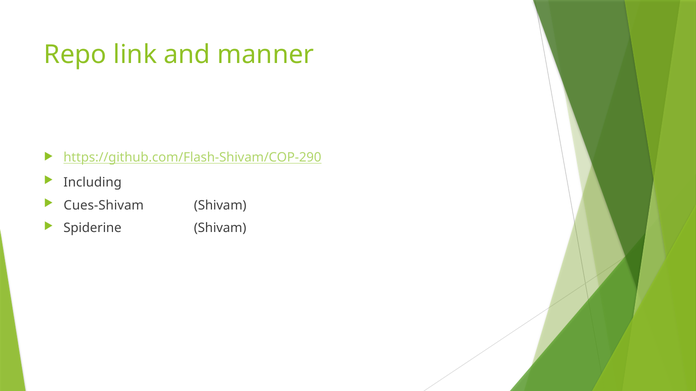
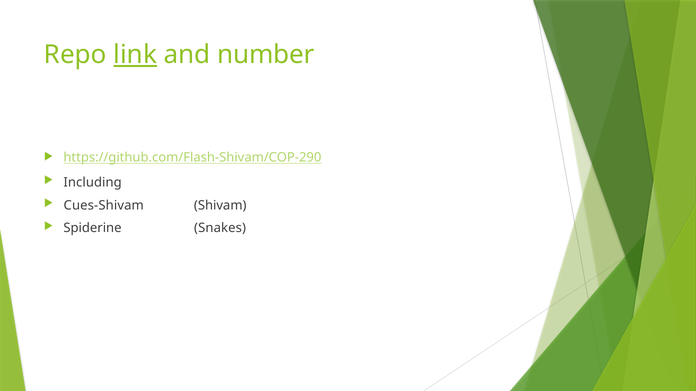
link underline: none -> present (135, 55)
manner: manner -> number (266, 55)
Spiderine Shivam: Shivam -> Snakes (220, 228)
